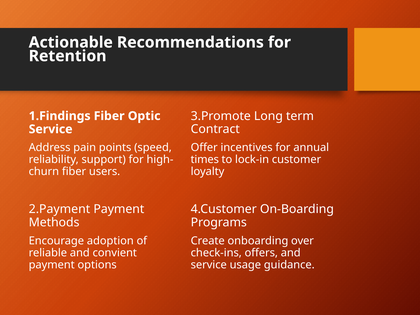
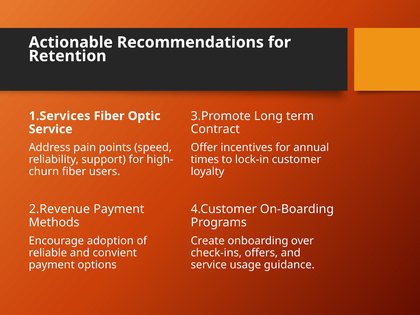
1.Findings: 1.Findings -> 1.Services (60, 116)
2.Payment: 2.Payment -> 2.Revenue (59, 209)
